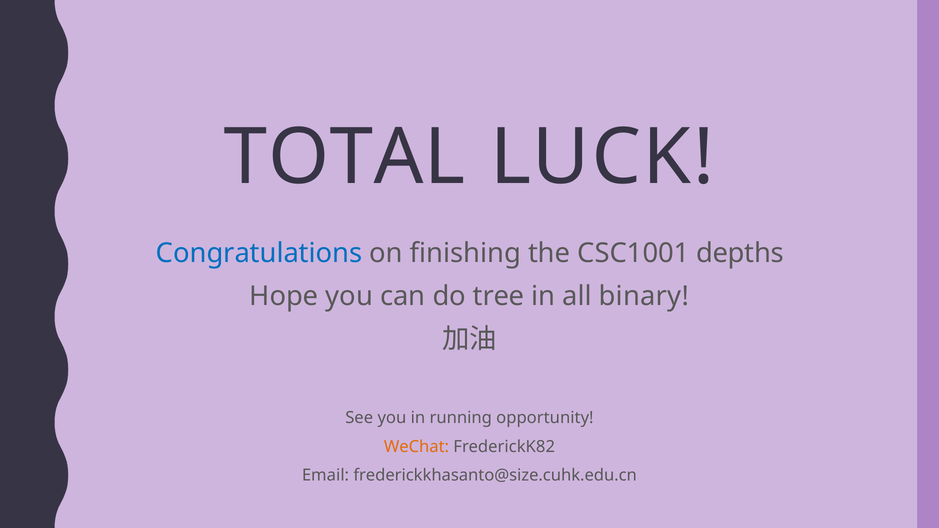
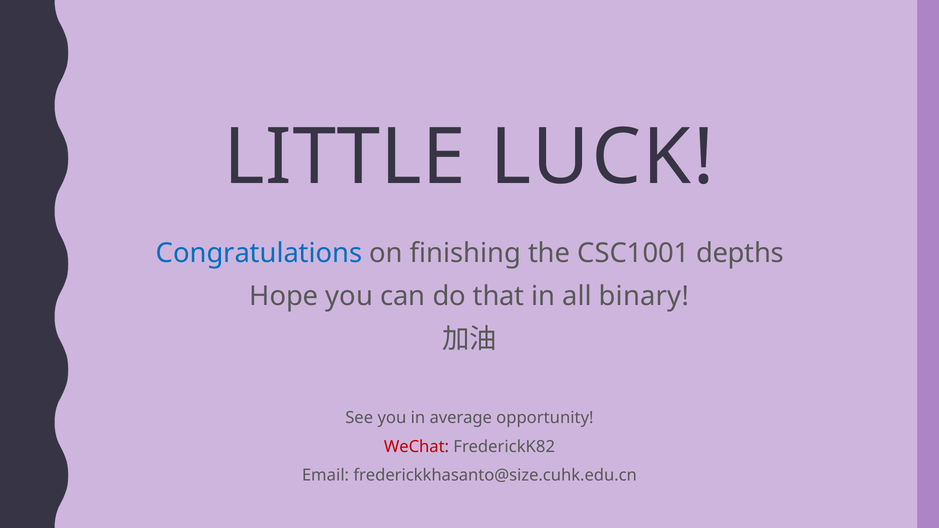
TOTAL: TOTAL -> LITTLE (345, 158)
tree: tree -> that (499, 296)
running: running -> average (461, 418)
WeChat colour: orange -> red (416, 447)
